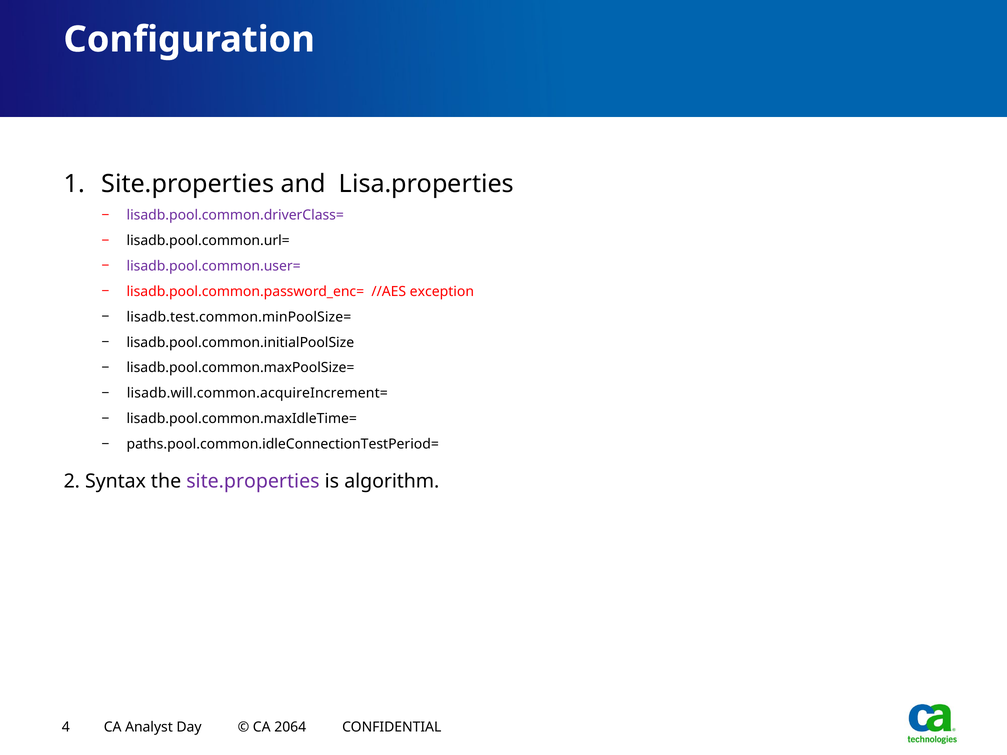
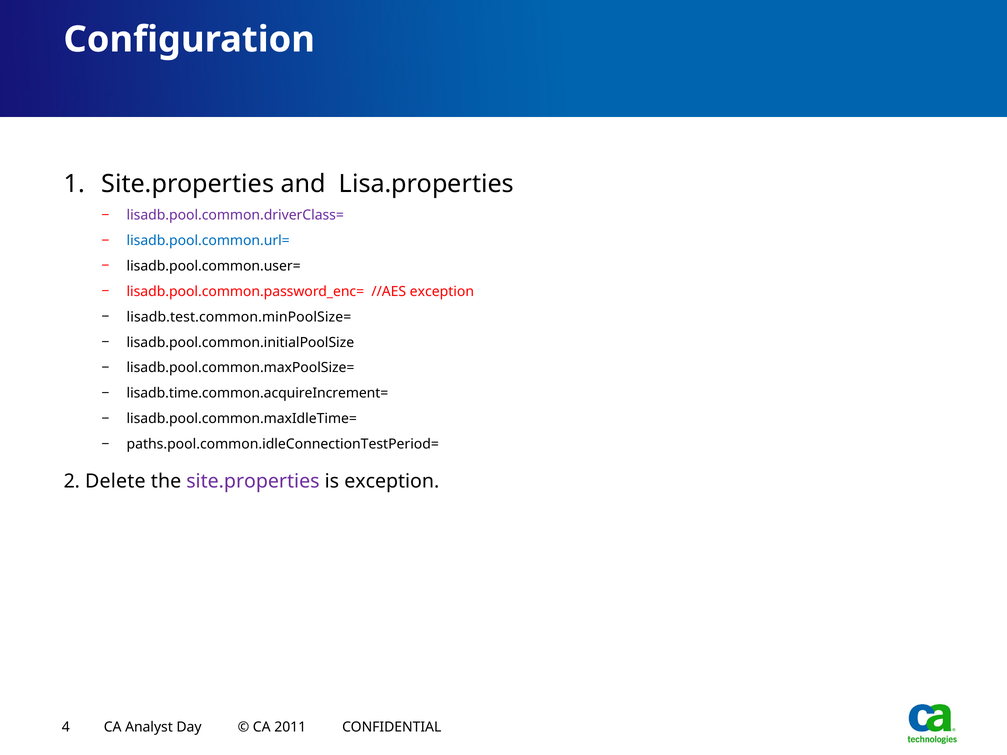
lisadb.pool.common.url= colour: black -> blue (208, 241)
lisadb.pool.common.user= colour: purple -> black (214, 266)
lisadb.will.common.acquireIncrement=: lisadb.will.common.acquireIncrement= -> lisadb.time.common.acquireIncrement= (257, 393)
Syntax: Syntax -> Delete (115, 481)
is algorithm: algorithm -> exception (392, 481)
2064: 2064 -> 2011 (290, 727)
